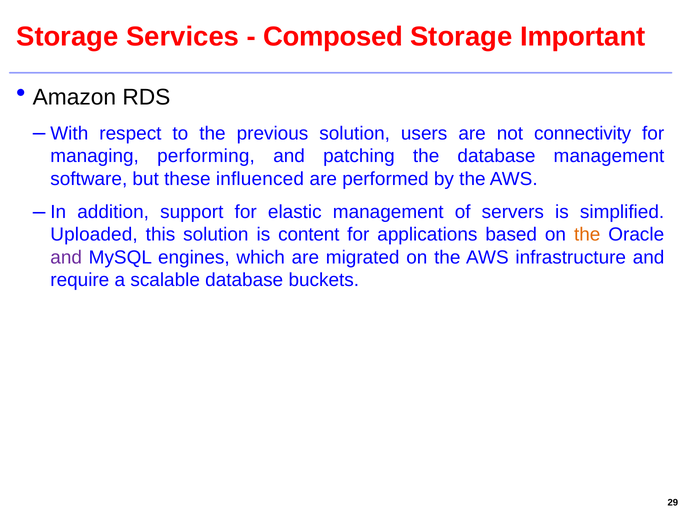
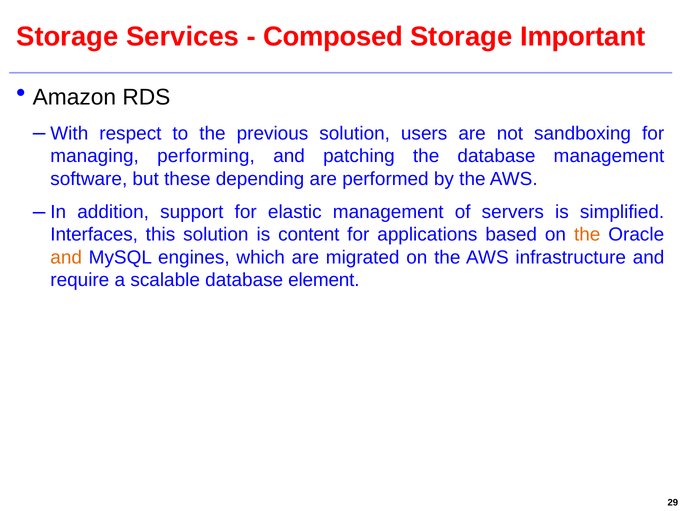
connectivity: connectivity -> sandboxing (583, 134)
influenced: influenced -> depending (260, 179)
Uploaded: Uploaded -> Interfaces (94, 235)
and colour: purple -> orange (66, 258)
buckets: buckets -> element (324, 280)
